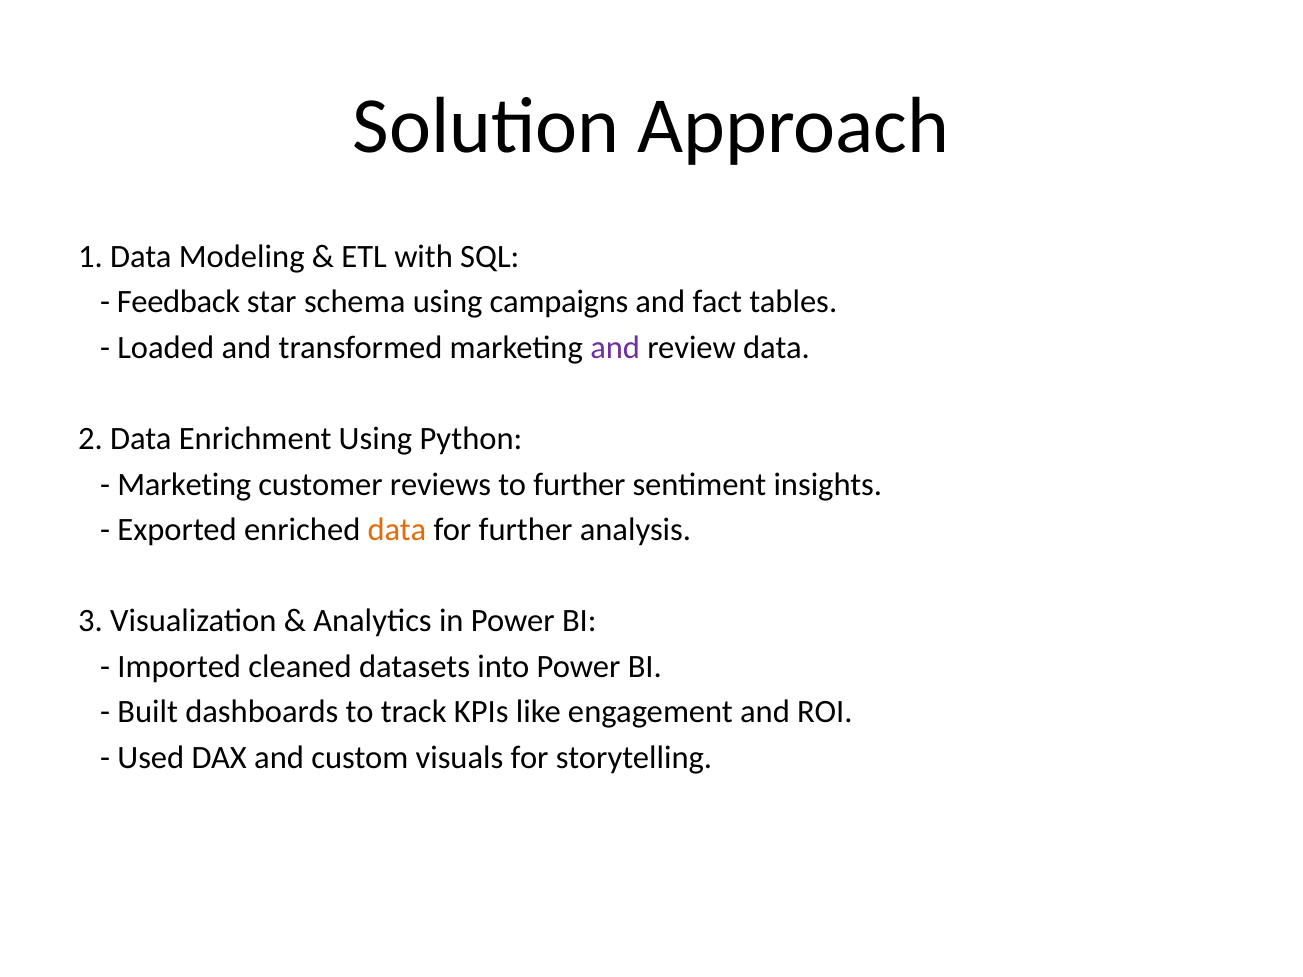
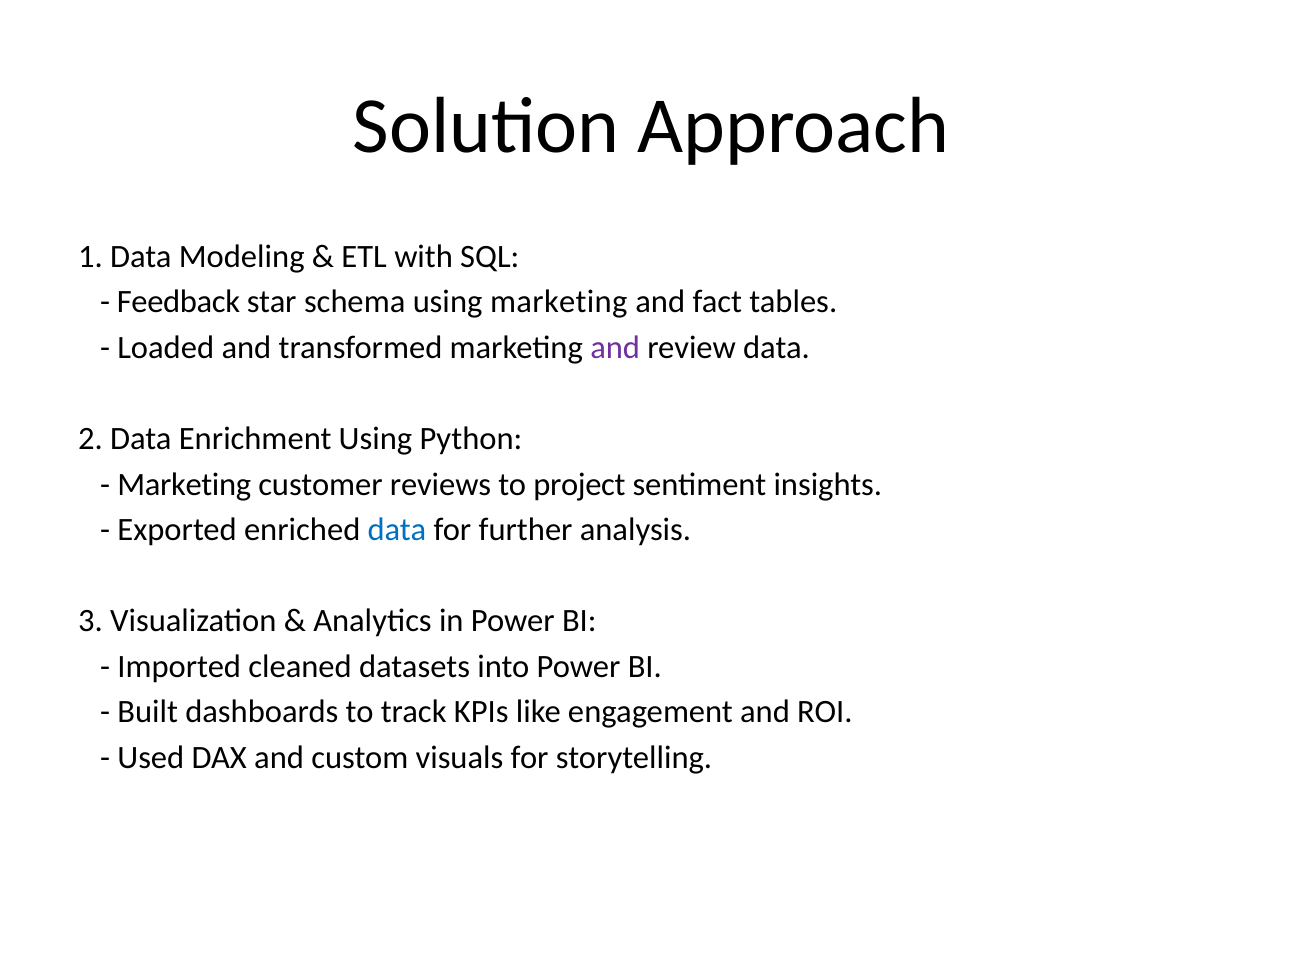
using campaigns: campaigns -> marketing (559, 302)
to further: further -> project (579, 484)
data colour: orange -> blue (397, 530)
